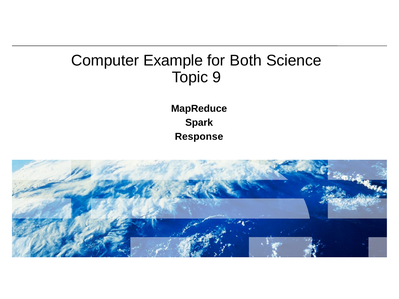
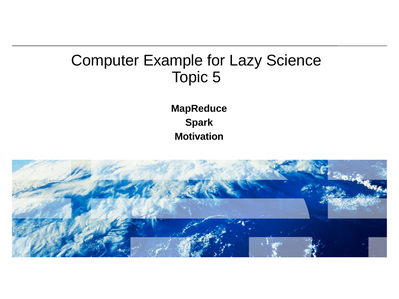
Both: Both -> Lazy (246, 60)
9: 9 -> 5 (217, 77)
Response: Response -> Motivation (199, 137)
